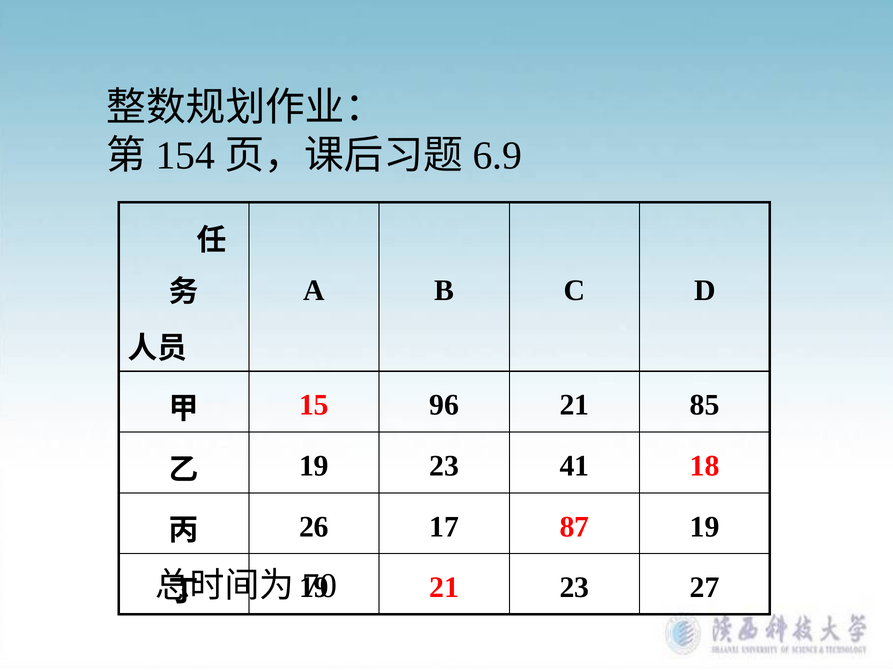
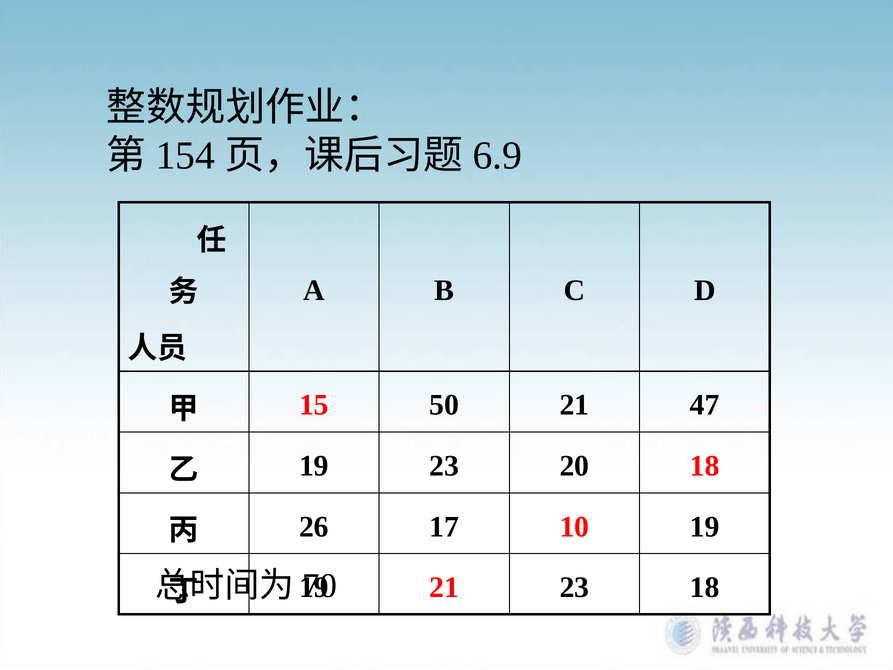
96: 96 -> 50 (444, 405)
85: 85 -> 47 (705, 405)
41: 41 -> 20 (574, 466)
87: 87 -> 10 (574, 527)
23 27: 27 -> 18 (705, 587)
